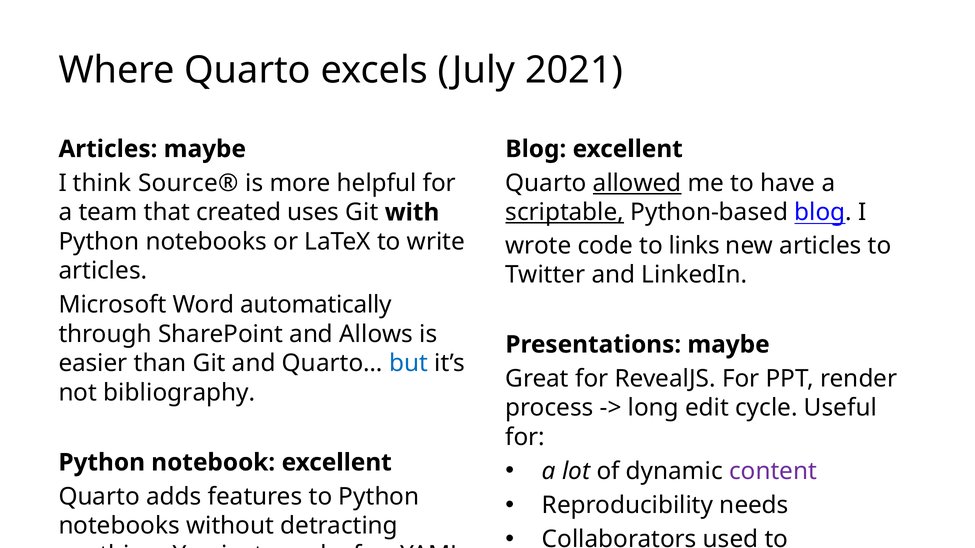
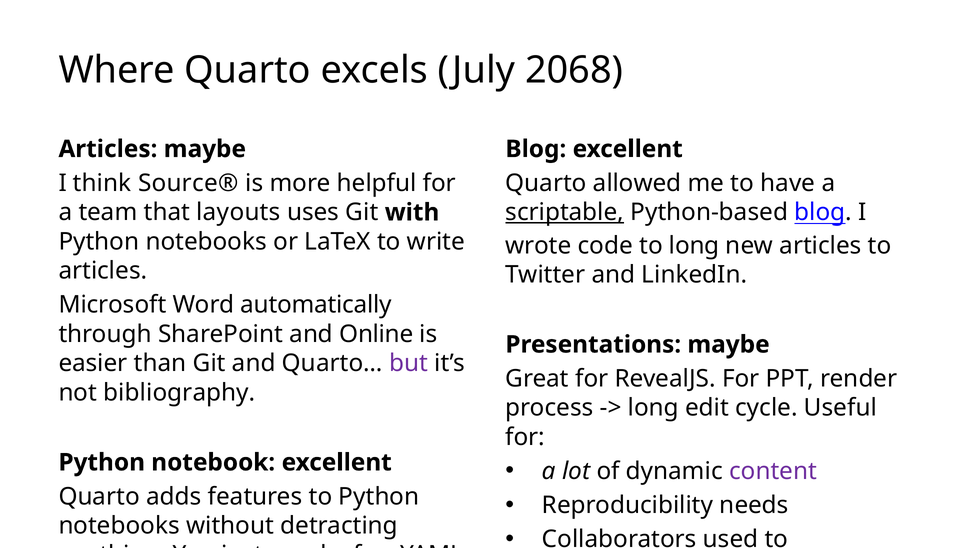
2021: 2021 -> 2068 (574, 70)
allowed underline: present -> none (637, 183)
created: created -> layouts (238, 213)
to links: links -> long (694, 246)
Allows: Allows -> Online (376, 334)
but colour: blue -> purple (408, 364)
